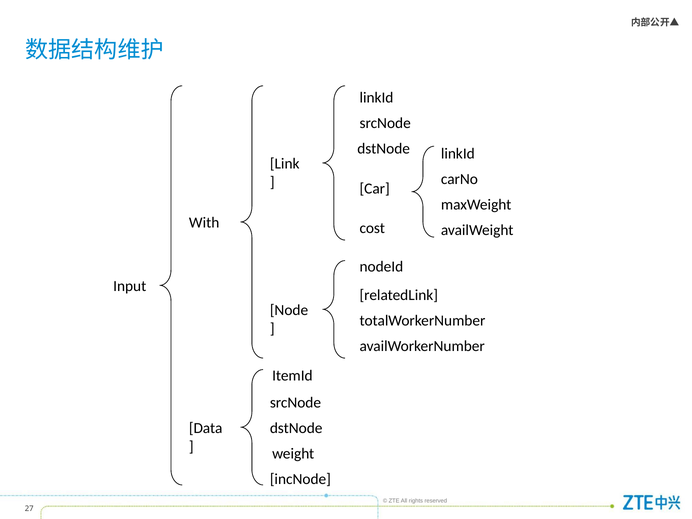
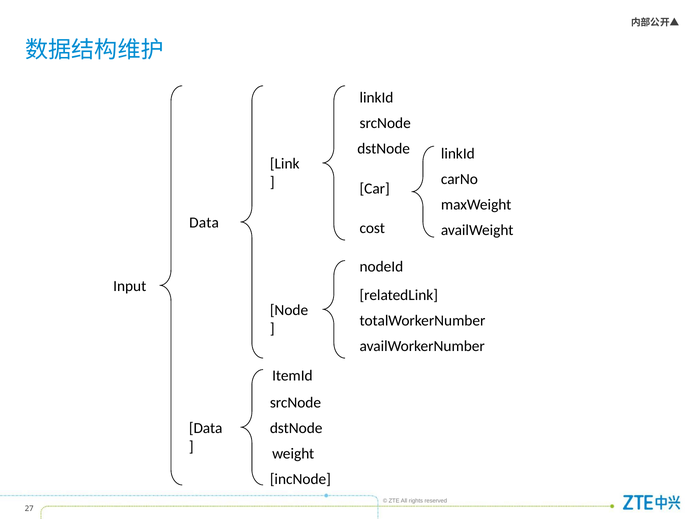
With: With -> Data (204, 223)
